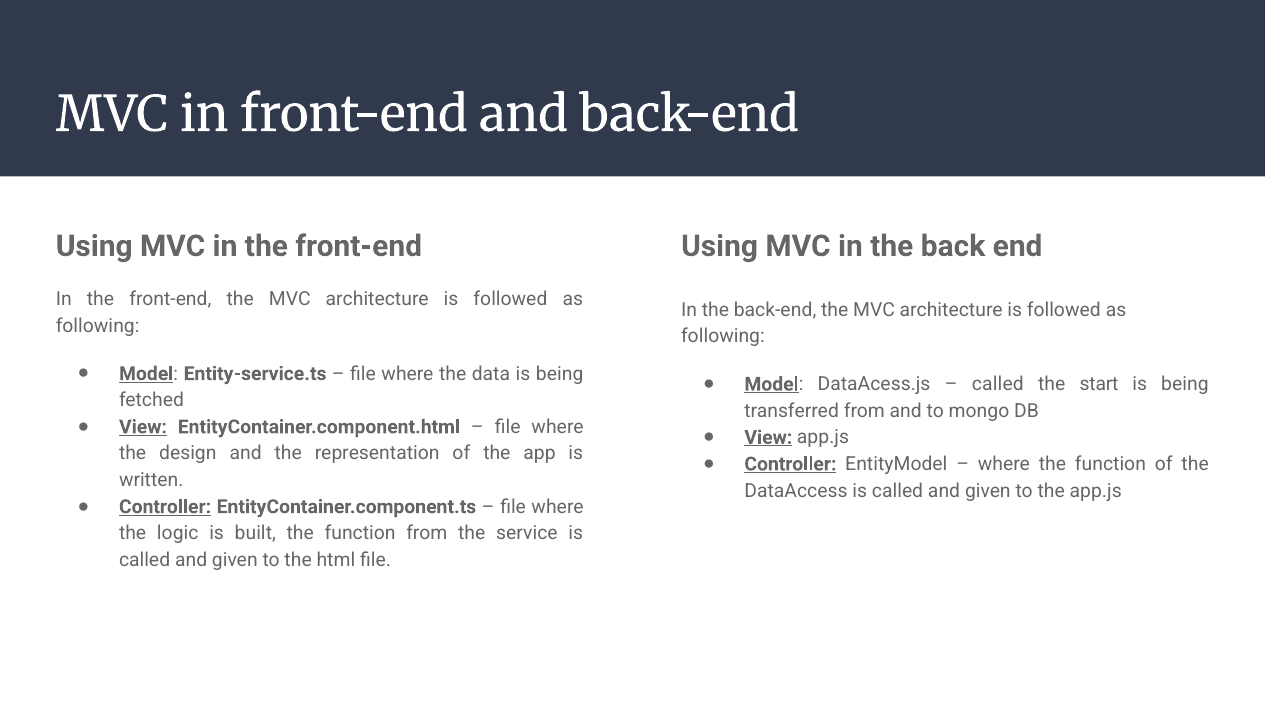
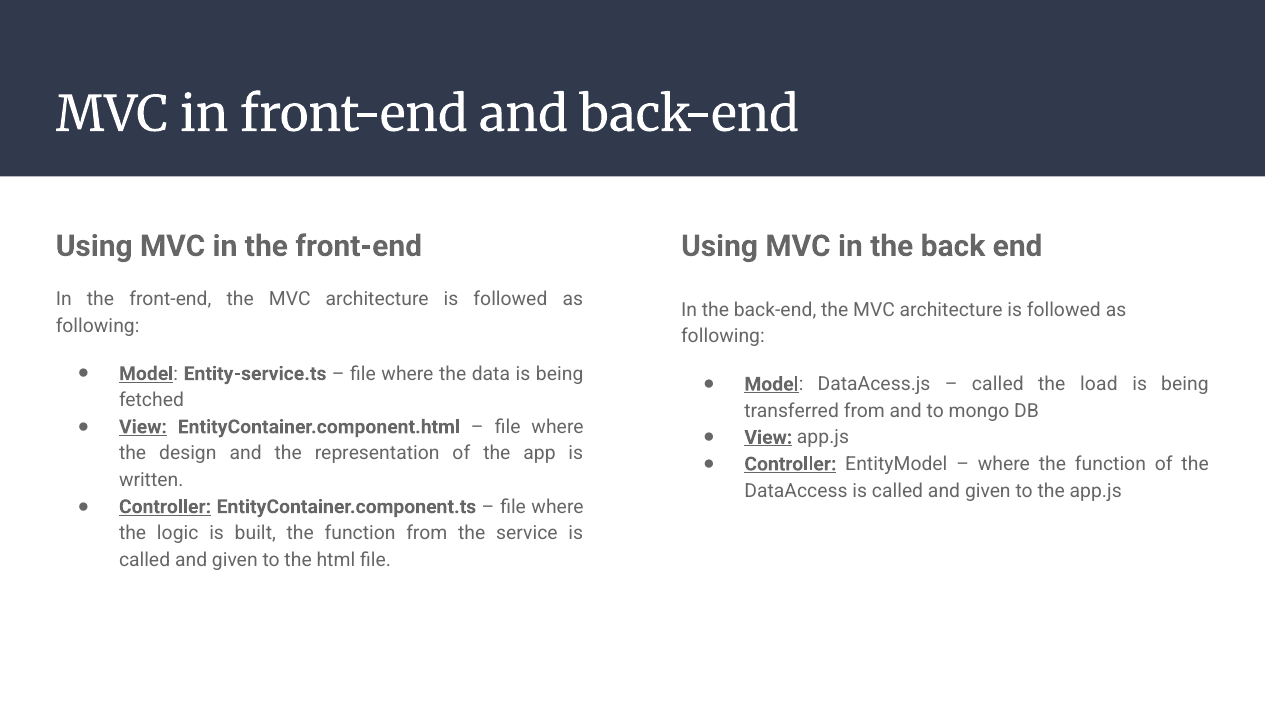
start: start -> load (1099, 385)
